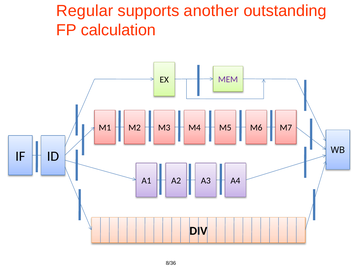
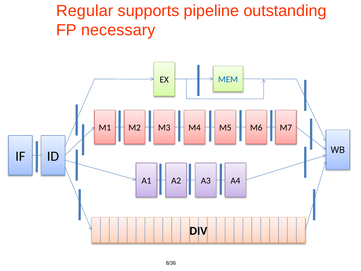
another: another -> pipeline (211, 11)
calculation: calculation -> necessary (118, 30)
MEM colour: purple -> blue (228, 79)
